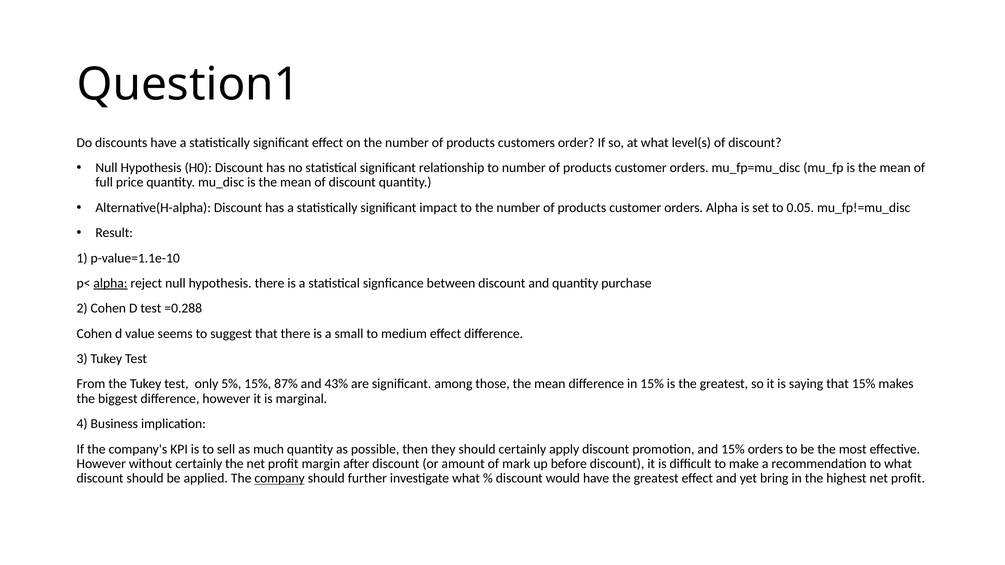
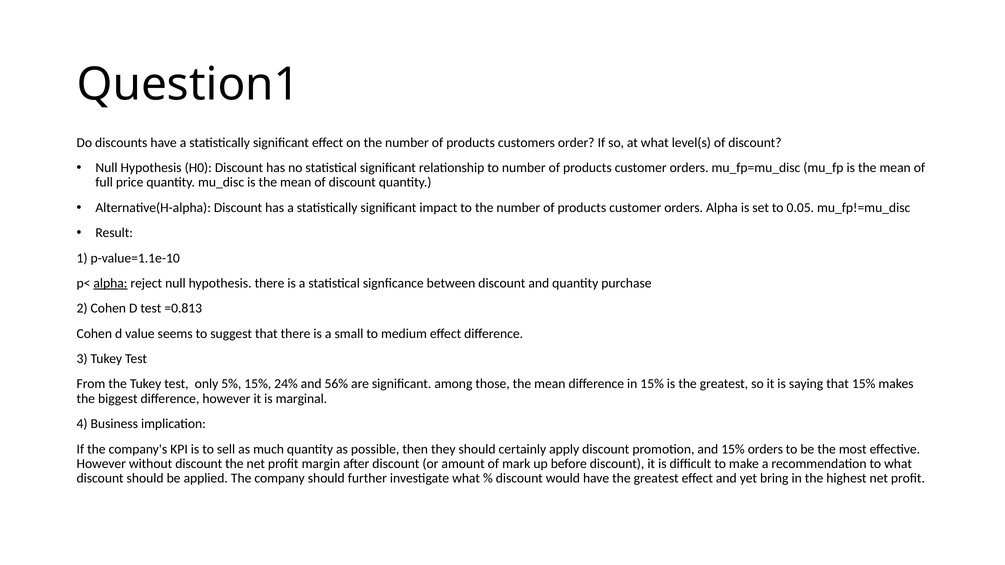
=0.288: =0.288 -> =0.813 (183, 309)
87%: 87% -> 24% (286, 384)
43%: 43% -> 56% (336, 384)
without certainly: certainly -> discount (199, 464)
company underline: present -> none (280, 479)
